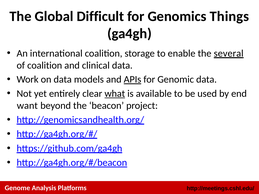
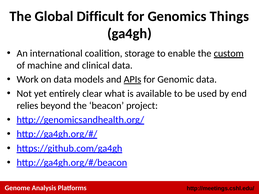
several: several -> custom (229, 53)
of coalition: coalition -> machine (45, 65)
what underline: present -> none (115, 94)
want: want -> relies (27, 106)
